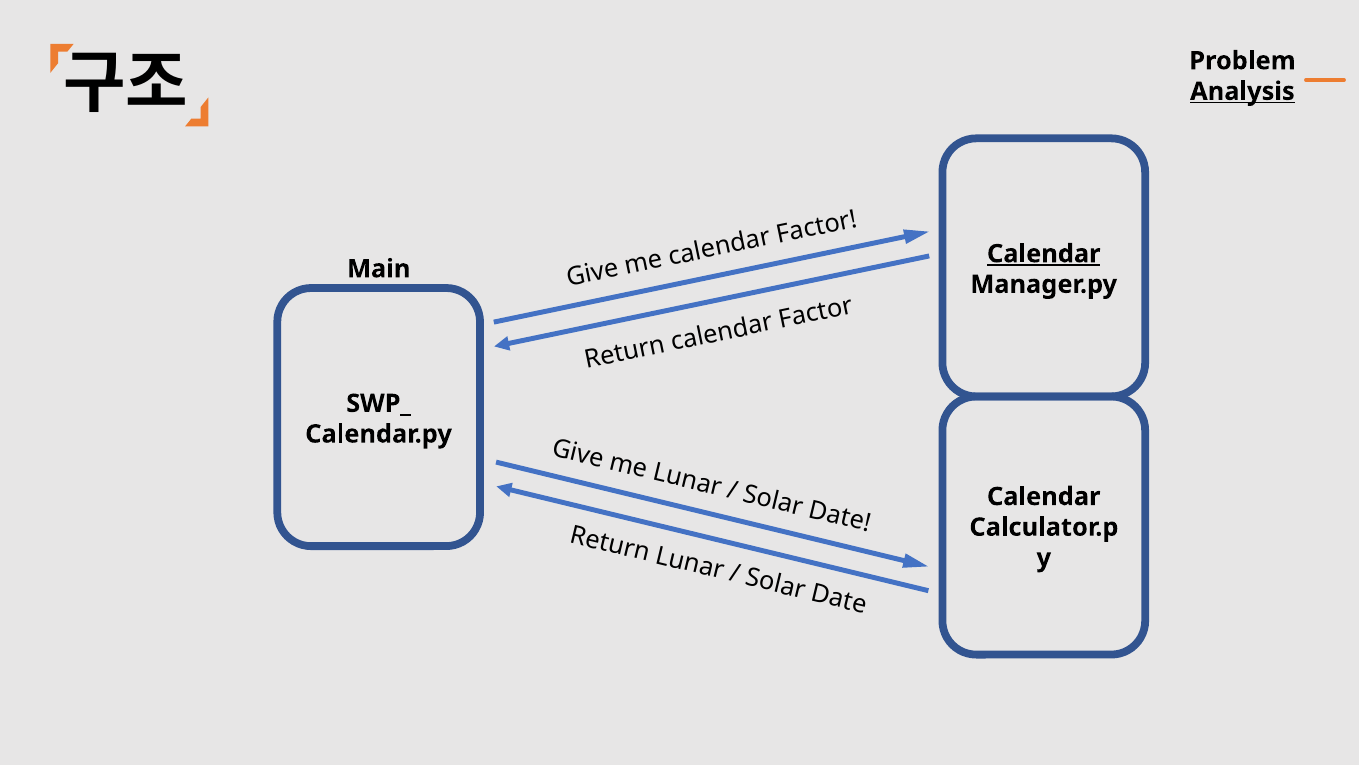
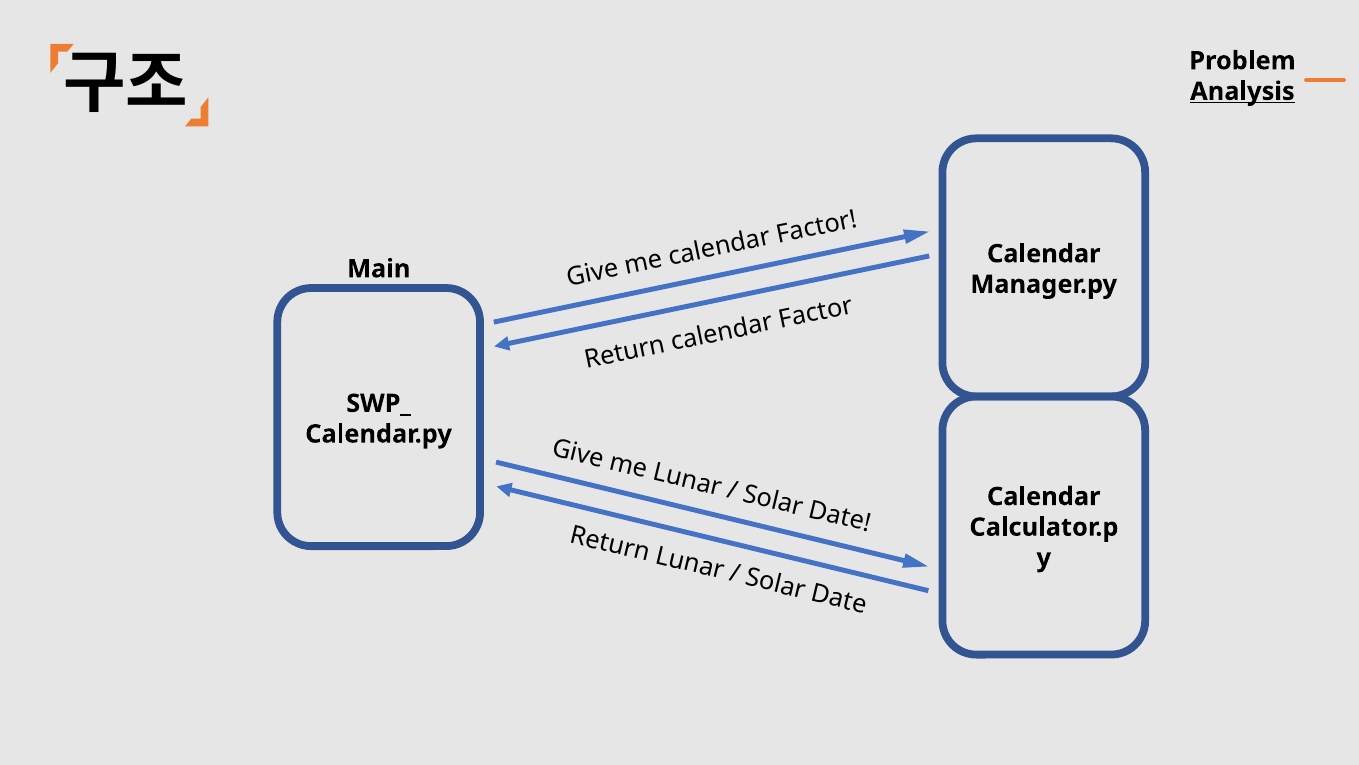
Calendar underline: present -> none (1044, 254)
